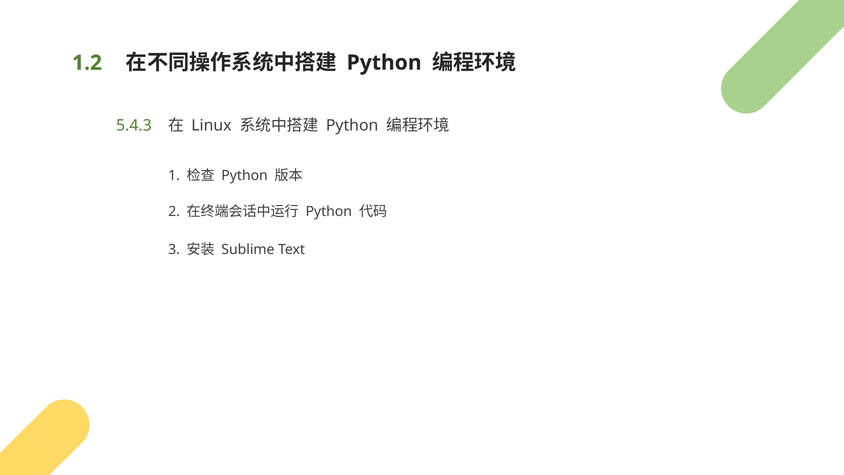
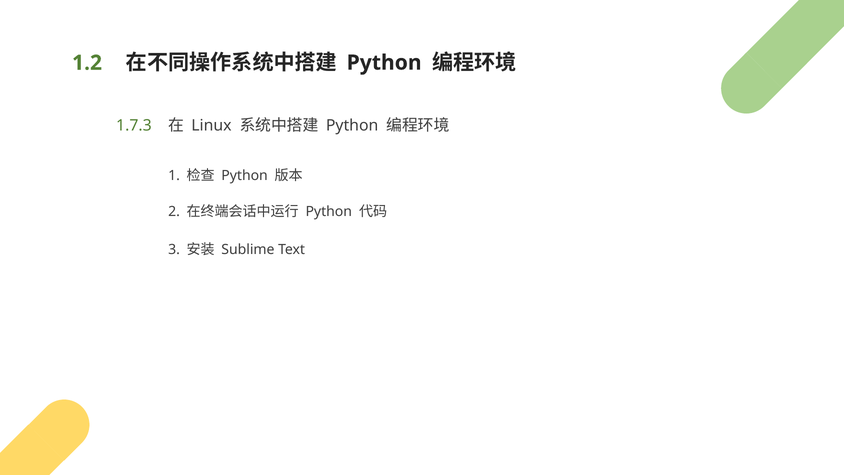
5.4.3: 5.4.3 -> 1.7.3 (134, 126)
